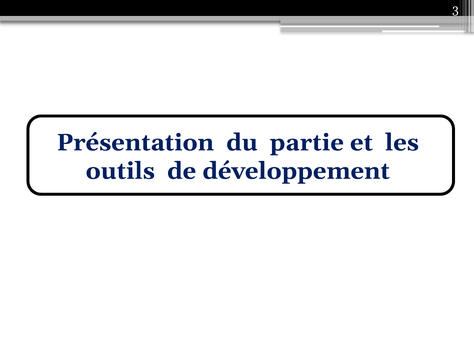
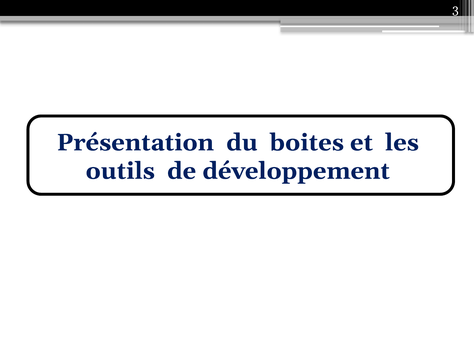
partie: partie -> boites (307, 143)
